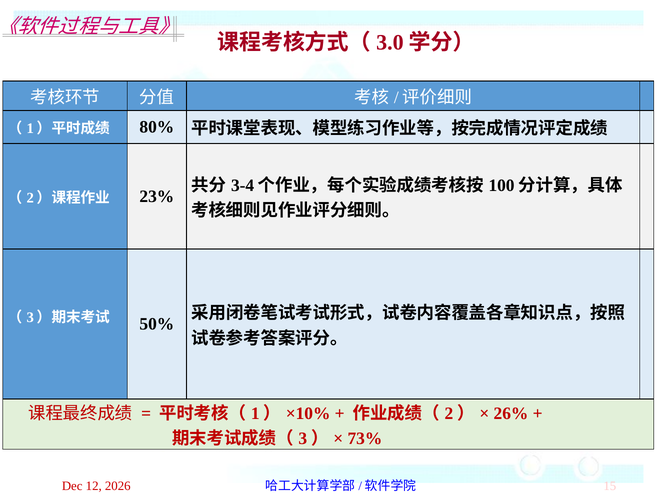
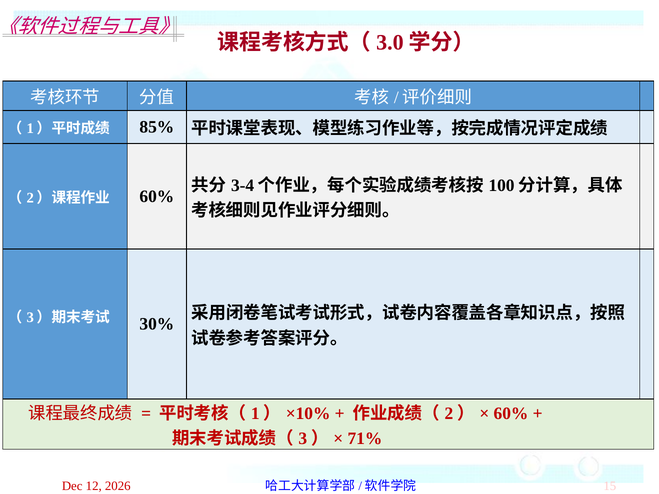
80%: 80% -> 85% (157, 127)
23%: 23% -> 60% (157, 196)
50%: 50% -> 30% (157, 324)
26%: 26% -> 60% (511, 414)
73%: 73% -> 71% (365, 439)
